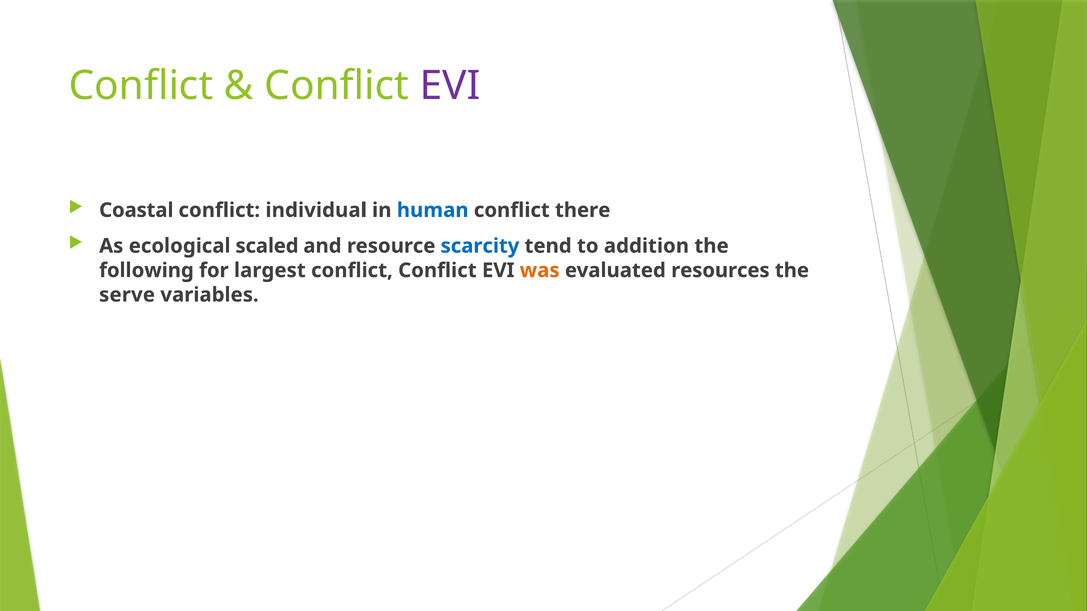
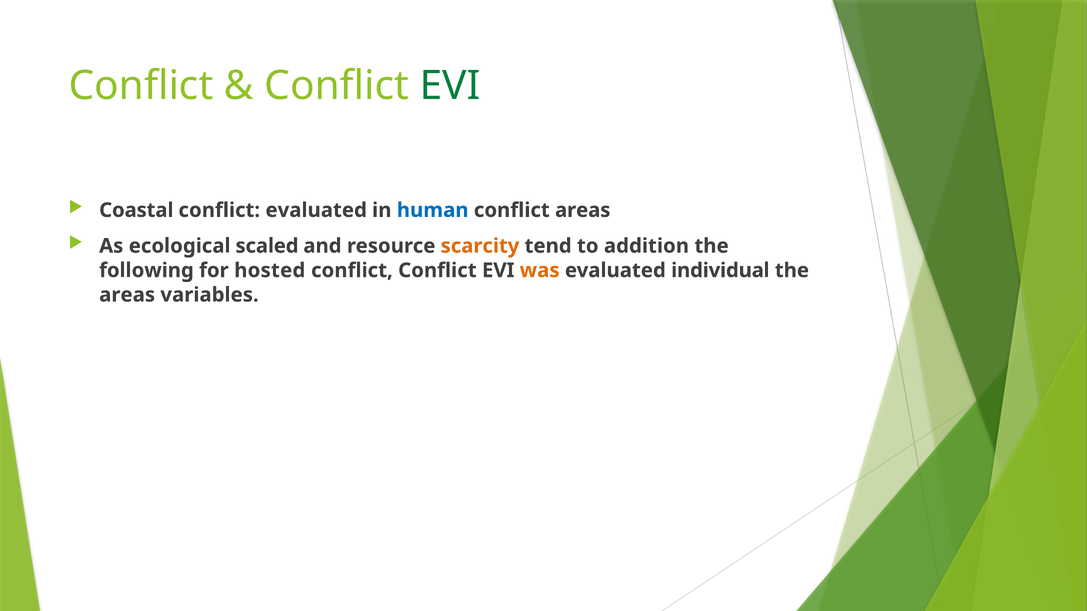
EVI colour: purple -> green (450, 86)
conflict individual: individual -> evaluated (316, 210)
conflict there: there -> areas (583, 210)
scarcity colour: blue -> orange (480, 246)
largest: largest -> hosted (270, 271)
resources: resources -> individual (720, 271)
serve: serve -> areas (127, 295)
